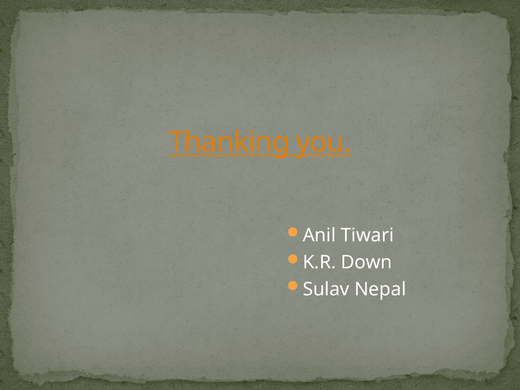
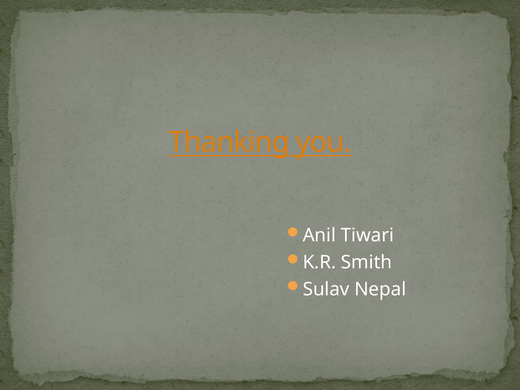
Down: Down -> Smith (367, 262)
